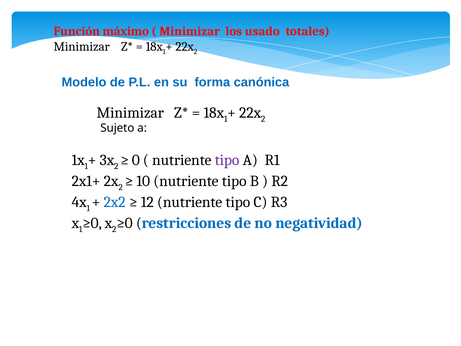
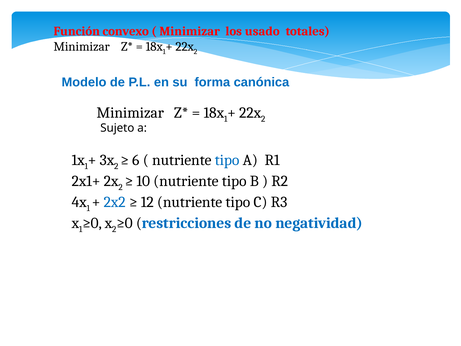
máximo: máximo -> convexo (126, 31)
0: 0 -> 6 (136, 160)
tipo colour: purple -> blue (227, 160)
